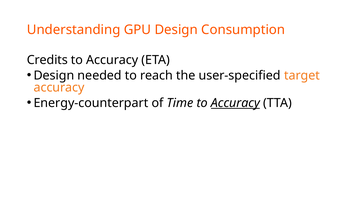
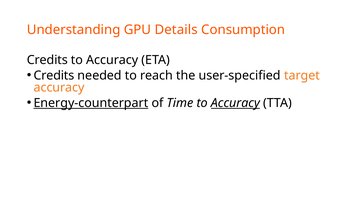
GPU Design: Design -> Details (176, 30)
Design: Design -> Credits (54, 75)
Energy-counterpart underline: none -> present (91, 103)
